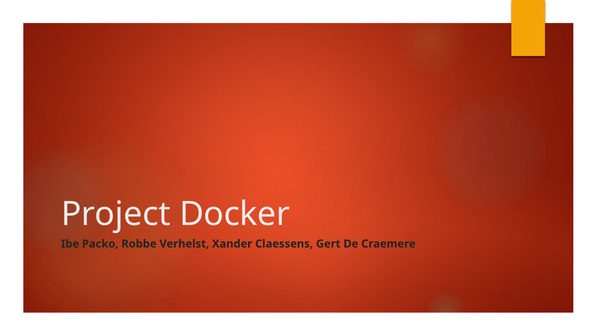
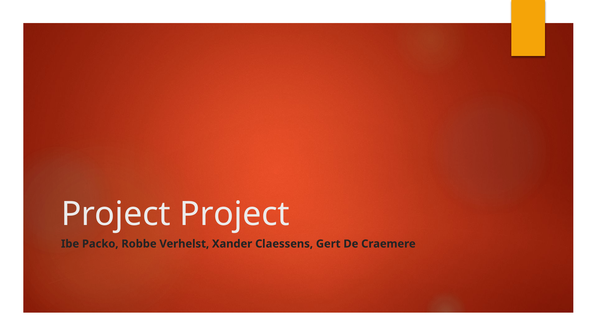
Project Docker: Docker -> Project (235, 214)
